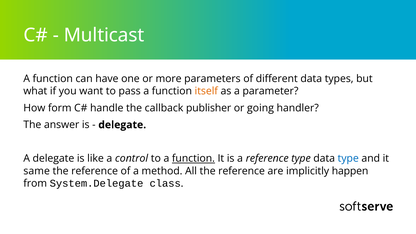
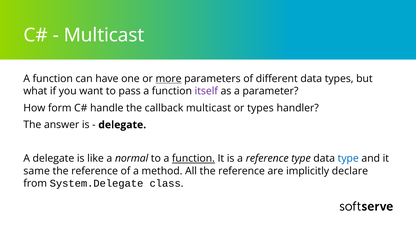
more underline: none -> present (169, 79)
itself colour: orange -> purple (206, 91)
callback publisher: publisher -> multicast (209, 108)
or going: going -> types (260, 108)
control: control -> normal (132, 158)
happen: happen -> declare (350, 171)
